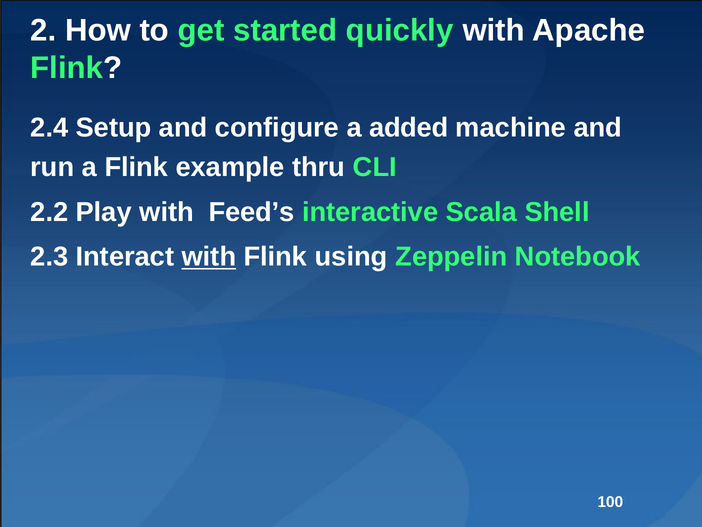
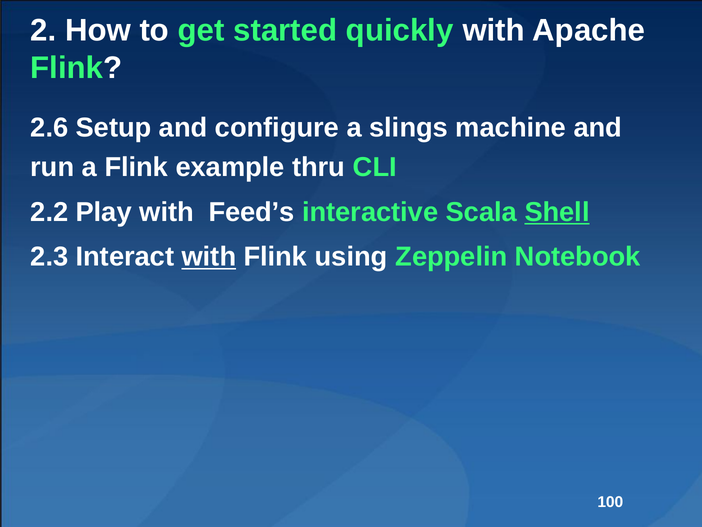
2.4: 2.4 -> 2.6 (49, 128)
added: added -> slings (409, 128)
Shell underline: none -> present (557, 212)
